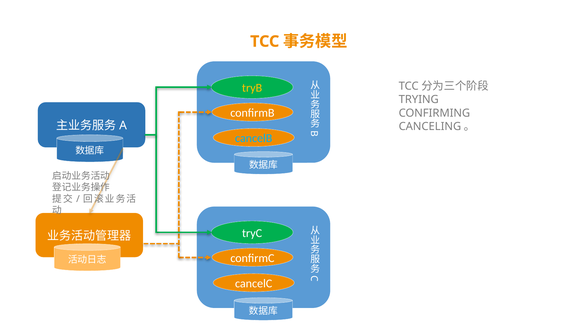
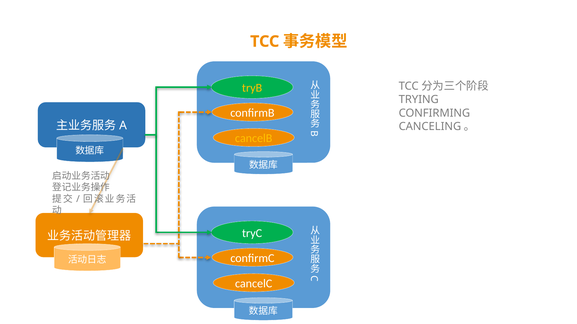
cancelB colour: light blue -> yellow (254, 139)
